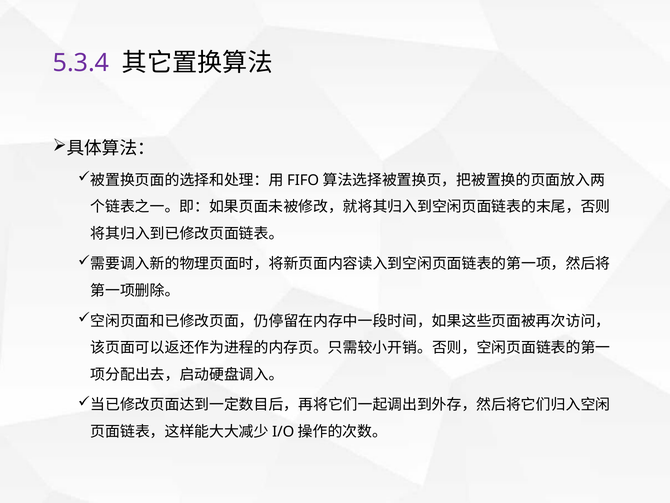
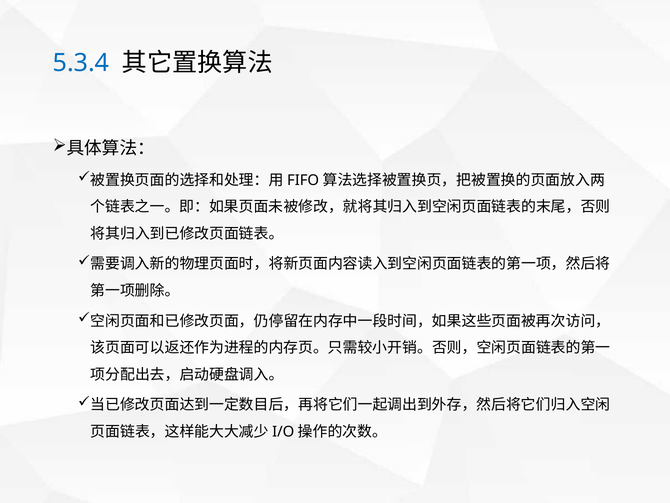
5.3.4 colour: purple -> blue (81, 63)
